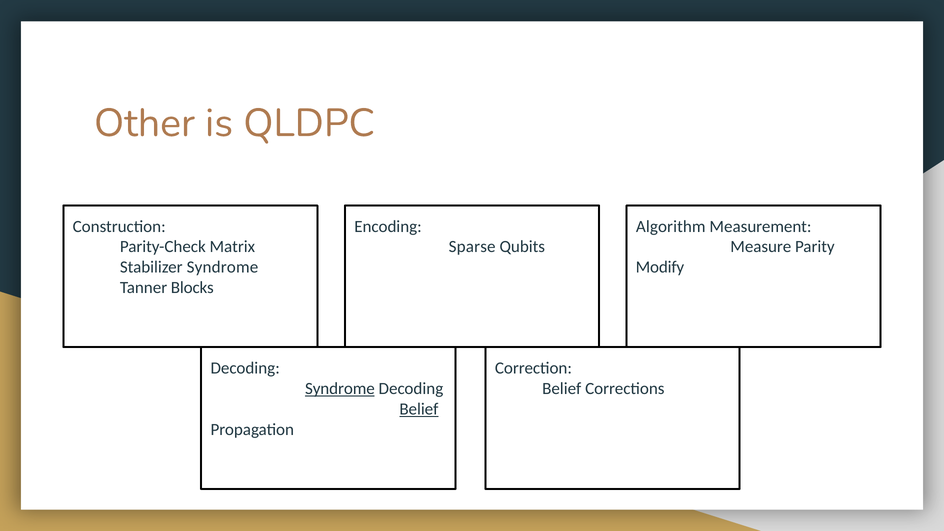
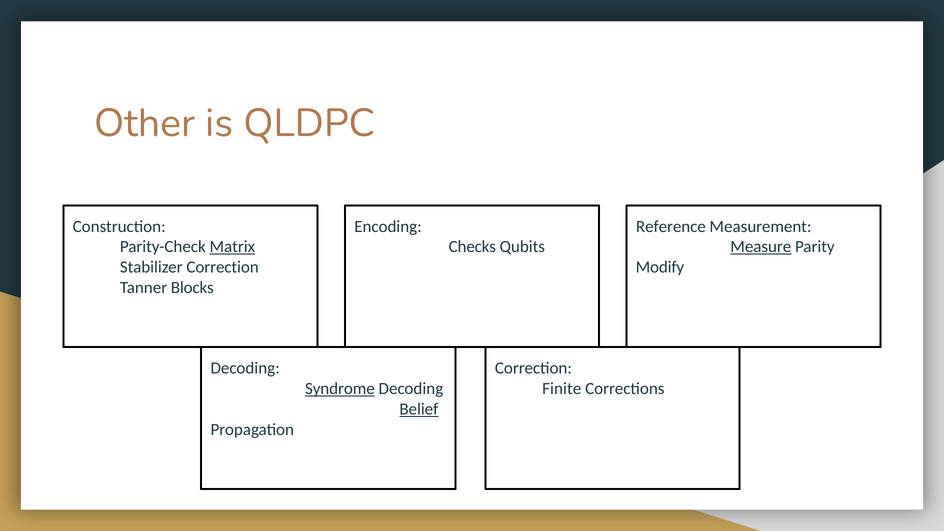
Algorithm: Algorithm -> Reference (671, 226)
Matrix underline: none -> present (232, 247)
Sparse: Sparse -> Checks (472, 247)
Measure underline: none -> present (761, 247)
Stabilizer Syndrome: Syndrome -> Correction (223, 267)
Belief: Belief -> Finite (562, 389)
